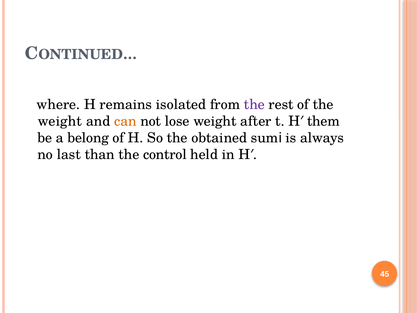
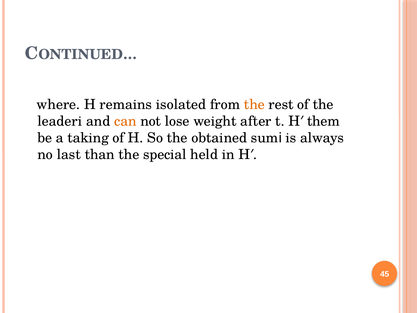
the colour: purple -> orange (254, 105)
weight: weight -> leaderi (60, 121)
belong: belong -> taking (88, 138)
control: control -> special (165, 155)
